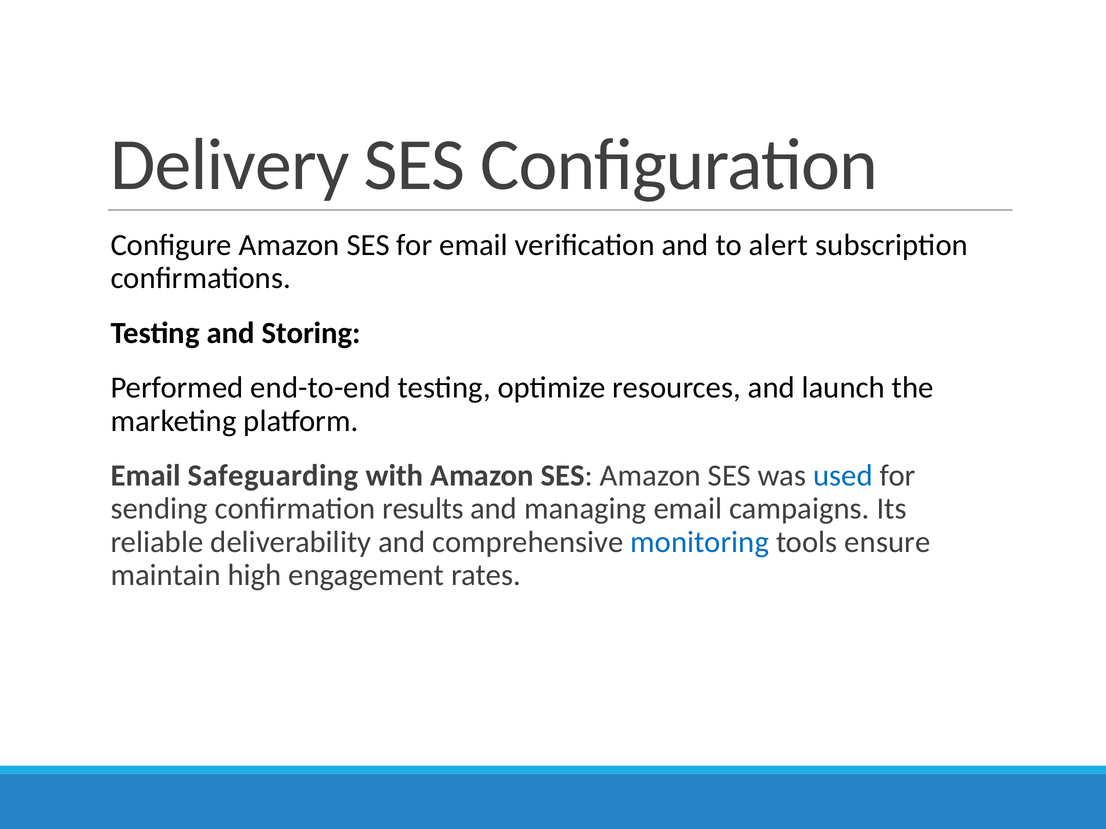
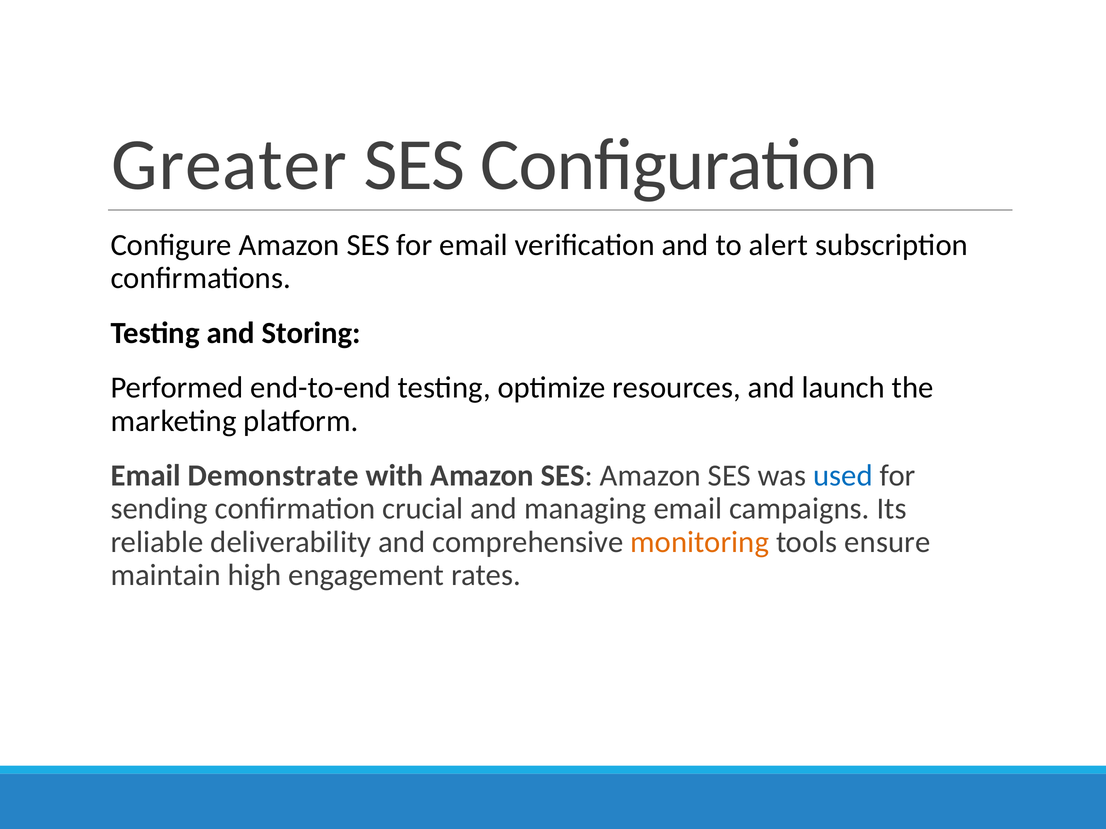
Delivery: Delivery -> Greater (229, 165)
Safeguarding: Safeguarding -> Demonstrate (273, 476)
results: results -> crucial (423, 509)
monitoring colour: blue -> orange (700, 542)
